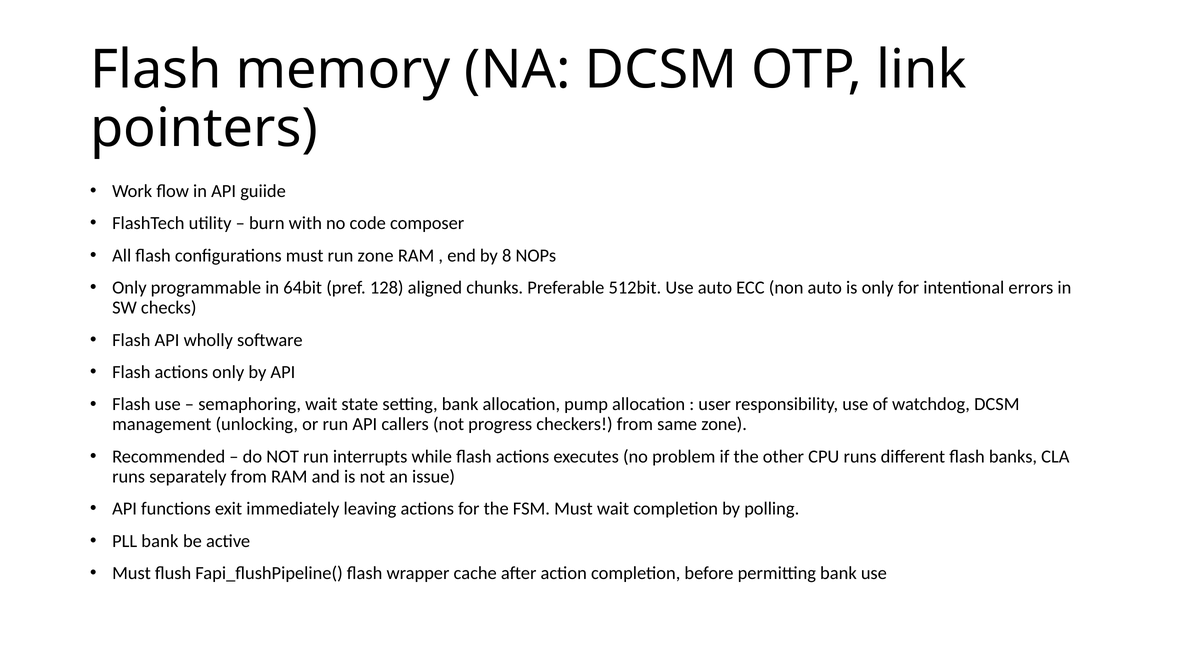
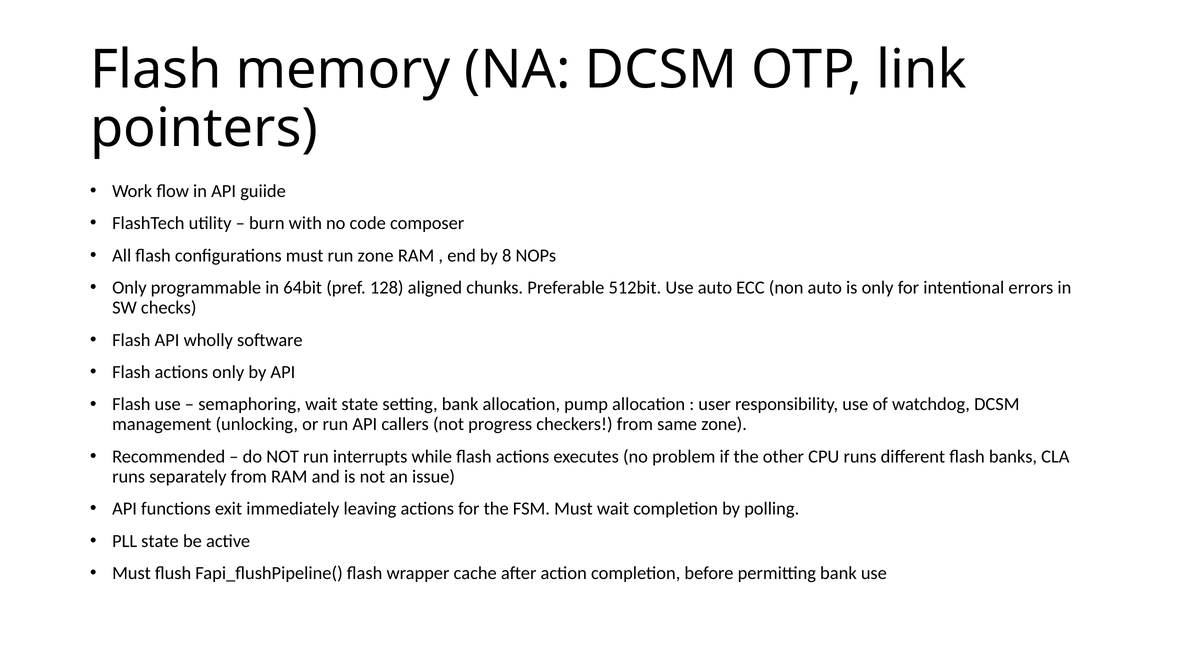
PLL bank: bank -> state (160, 541)
